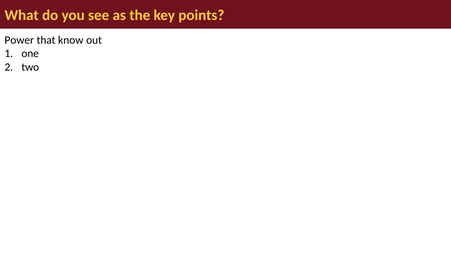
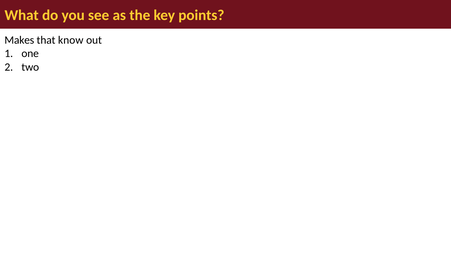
Power: Power -> Makes (19, 40)
